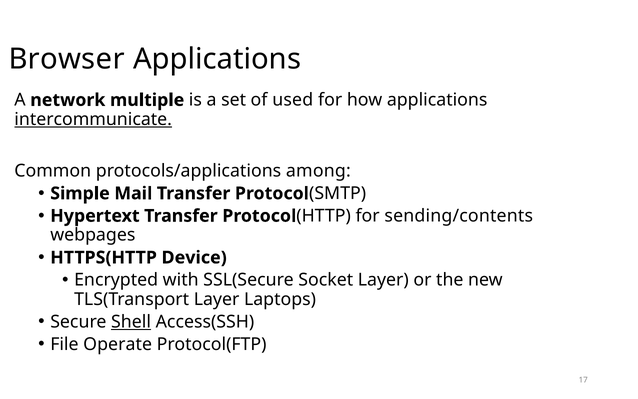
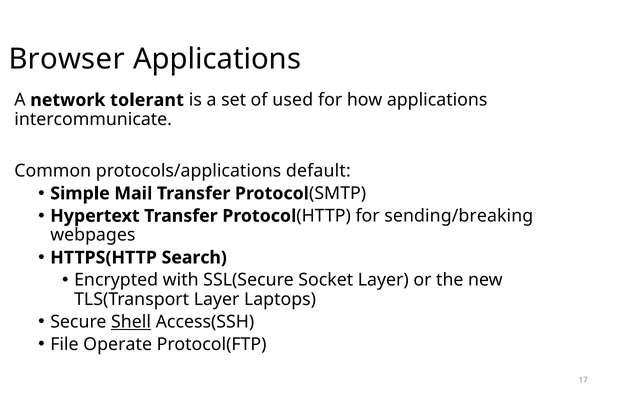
multiple: multiple -> tolerant (147, 100)
intercommunicate underline: present -> none (93, 119)
among: among -> default (318, 171)
sending/contents: sending/contents -> sending/breaking (459, 216)
Device: Device -> Search (194, 257)
